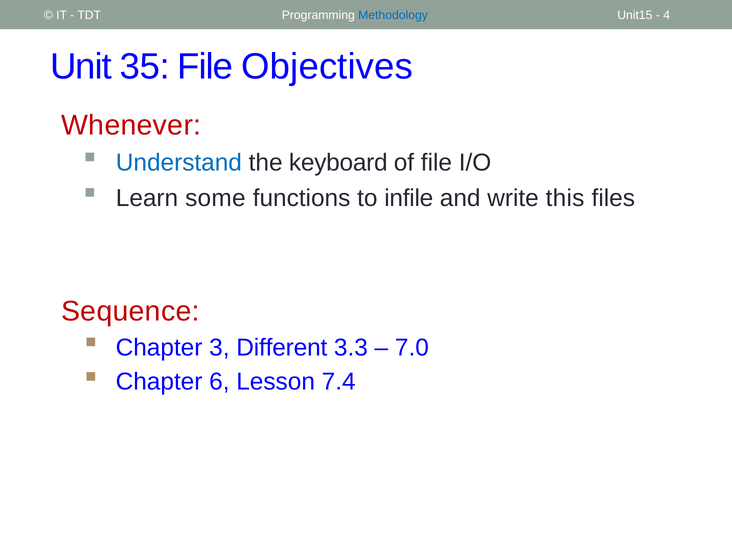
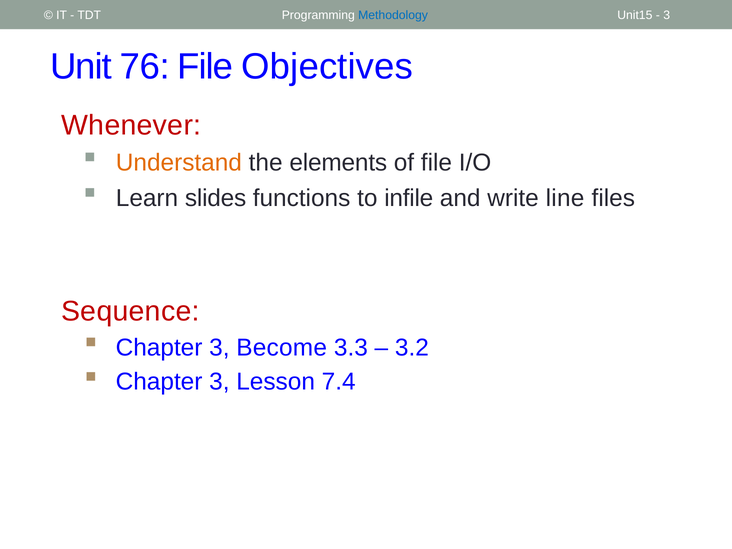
4: 4 -> 3 (667, 15)
35: 35 -> 76 (145, 67)
Understand colour: blue -> orange (179, 163)
keyboard: keyboard -> elements (338, 163)
some: some -> slides (216, 198)
this: this -> line (565, 198)
Different: Different -> Become (282, 348)
7.0: 7.0 -> 3.2 (412, 348)
6: 6 -> 3 (219, 382)
